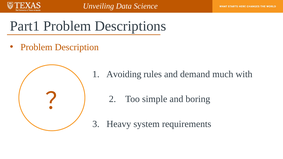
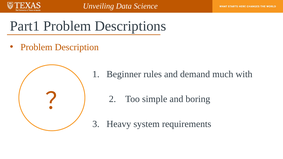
Avoiding: Avoiding -> Beginner (124, 74)
